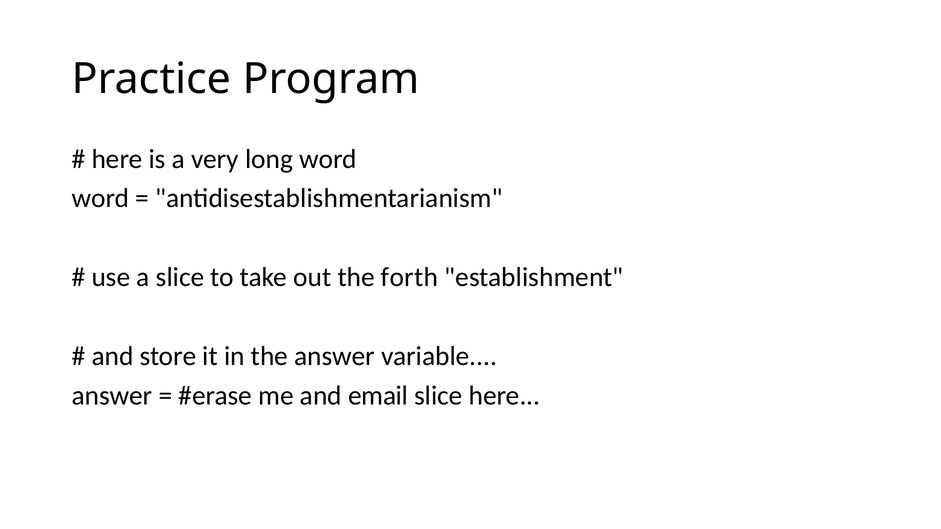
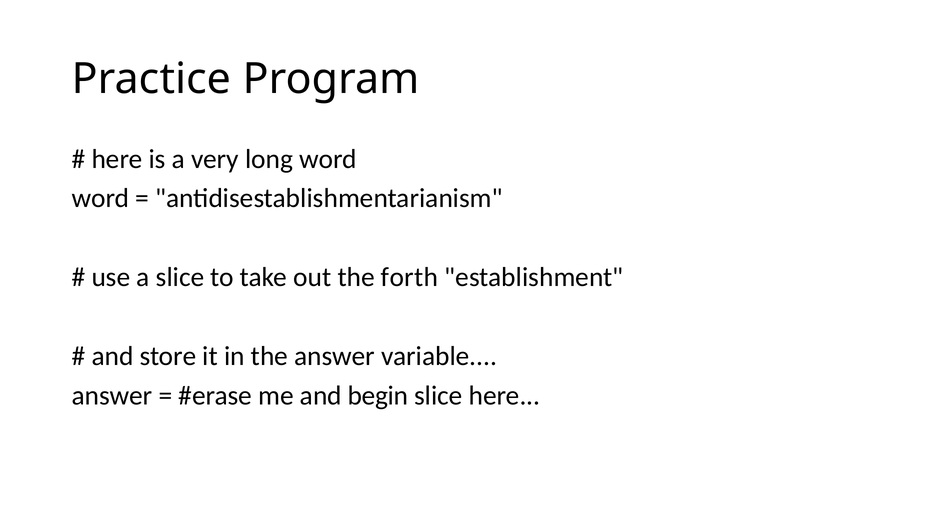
email: email -> begin (378, 396)
